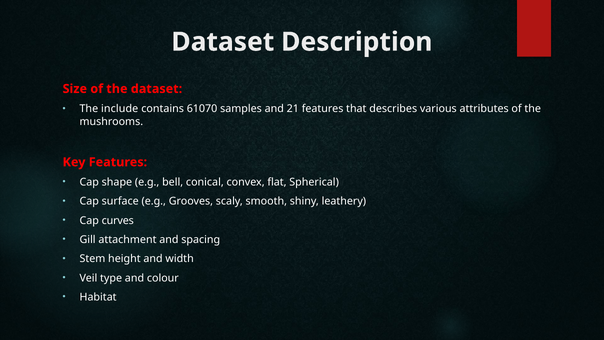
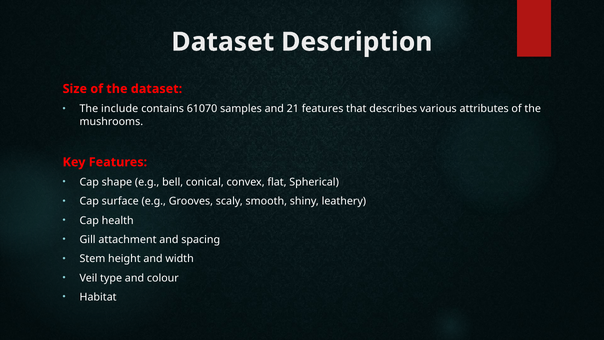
curves: curves -> health (118, 220)
